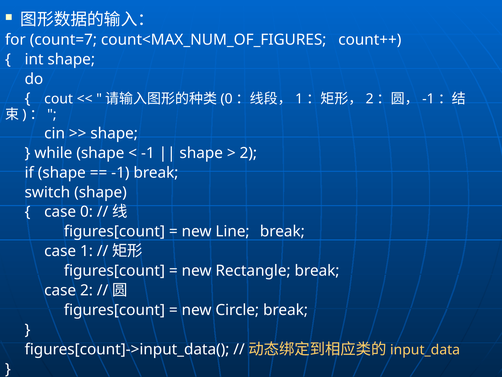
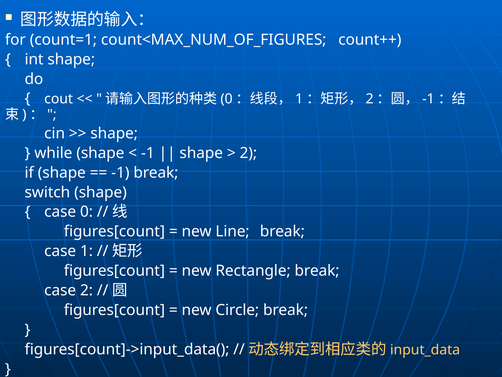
count=7: count=7 -> count=1 (63, 40)
